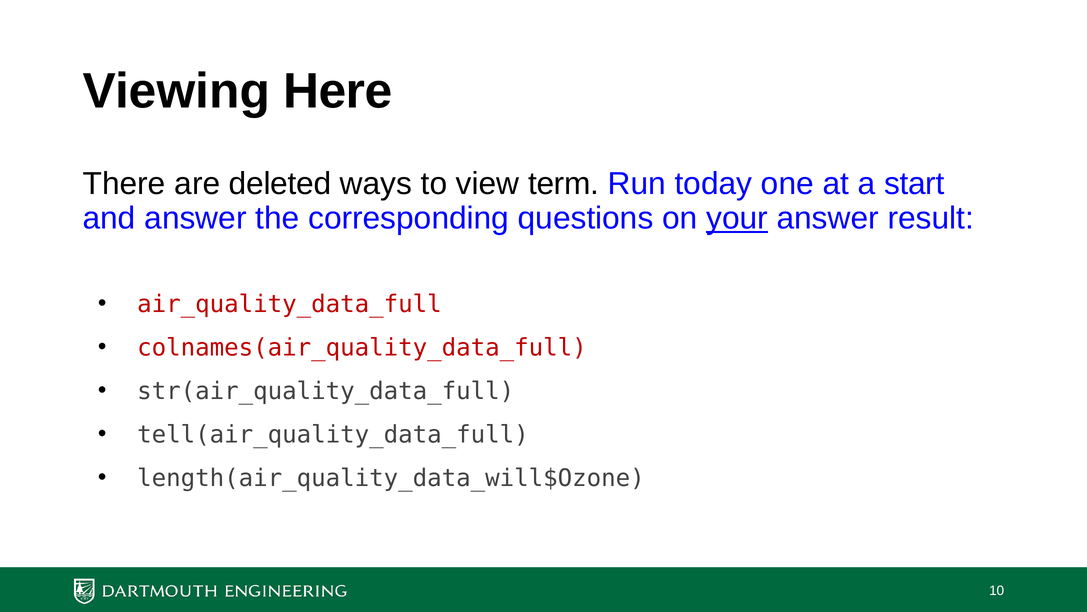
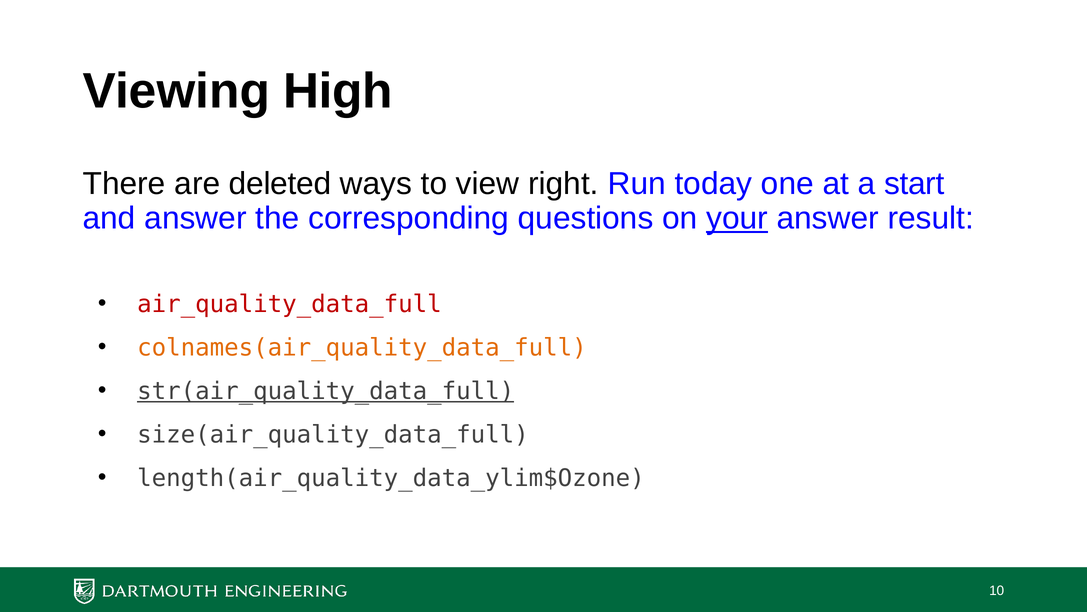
Here: Here -> High (338, 91)
term: term -> right (563, 184)
colnames(air_quality_data_full colour: red -> orange (362, 347)
str(air_quality_data_full underline: none -> present (326, 391)
tell(air_quality_data_full: tell(air_quality_data_full -> size(air_quality_data_full (333, 434)
length(air_quality_data_will$Ozone: length(air_quality_data_will$Ozone -> length(air_quality_data_ylim$Ozone (391, 478)
